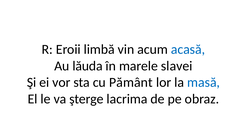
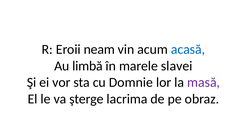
limbă: limbă -> neam (99, 49)
lăuda: lăuda -> limbă (88, 66)
Pământ: Pământ -> Domnie (131, 82)
masă colour: blue -> purple (204, 82)
